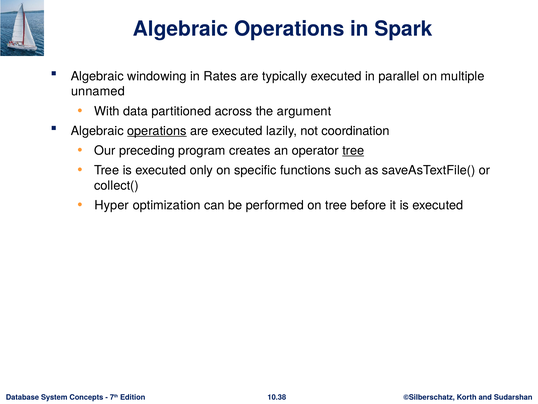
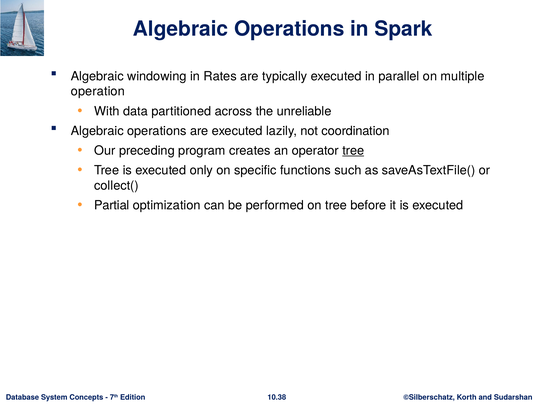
unnamed: unnamed -> operation (98, 91)
argument: argument -> unreliable (304, 111)
operations underline: present -> none (157, 131)
Hyper: Hyper -> Partial (112, 205)
